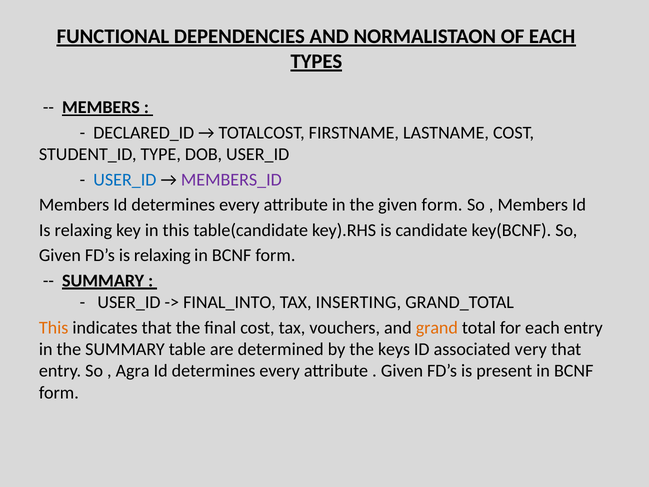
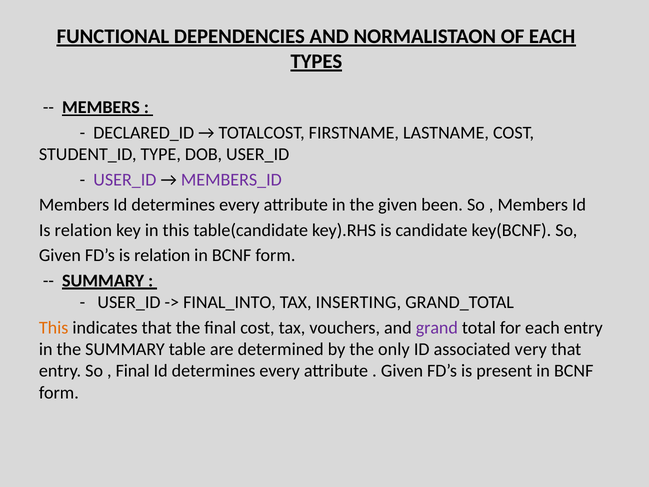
USER_ID colour: blue -> purple (125, 179)
given form: form -> been (442, 205)
relaxing: relaxing -> relation (83, 230)
FD’s is relaxing: relaxing -> relation (162, 255)
grand colour: orange -> purple (437, 328)
keys: keys -> only (394, 349)
Agra: Agra -> Final (133, 371)
